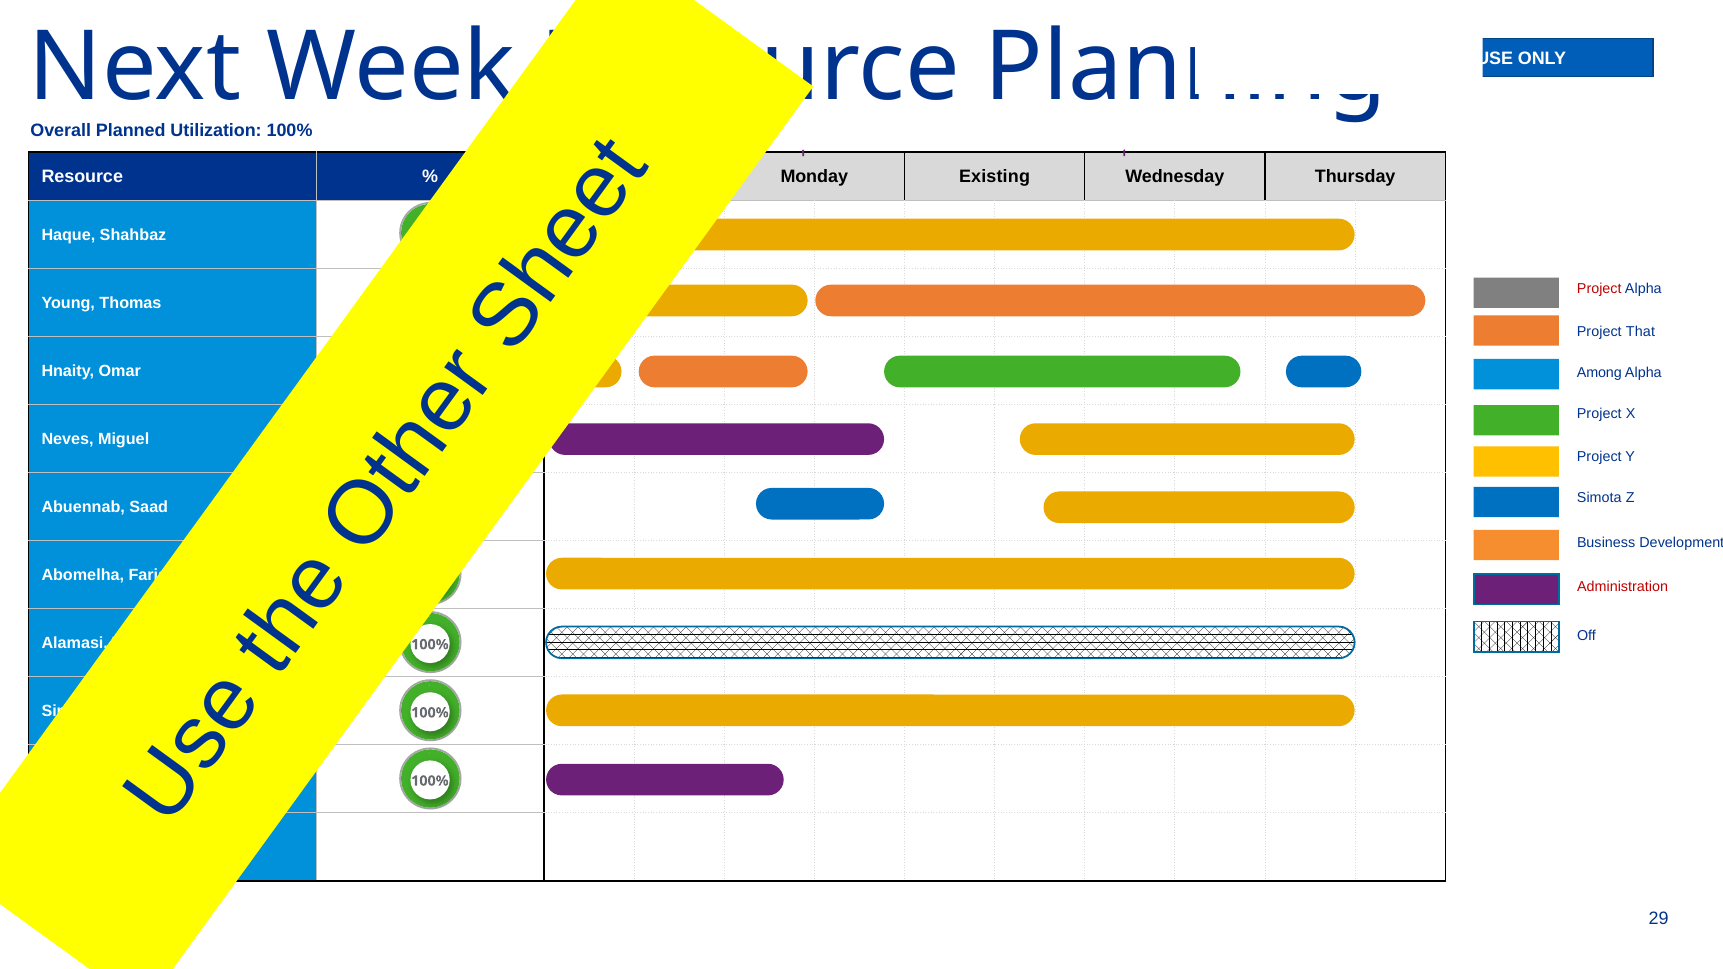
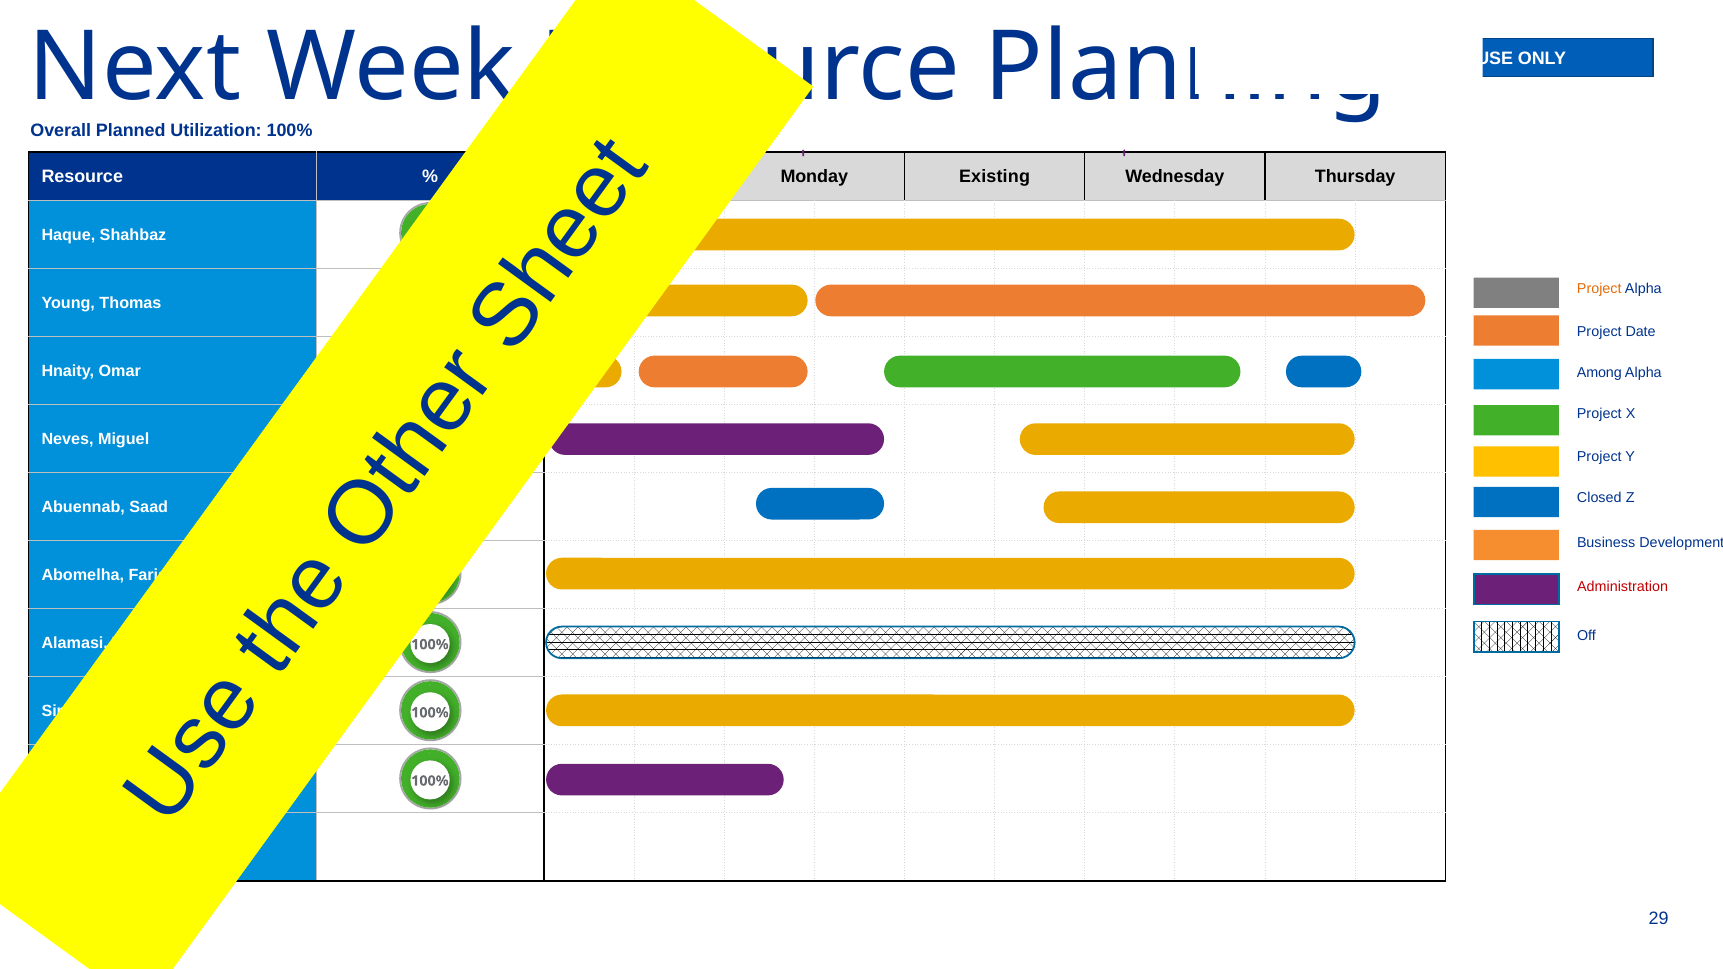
Project colour: red -> orange (1599, 289)
That: That -> Date (1641, 332)
Simota: Simota -> Closed (1599, 498)
